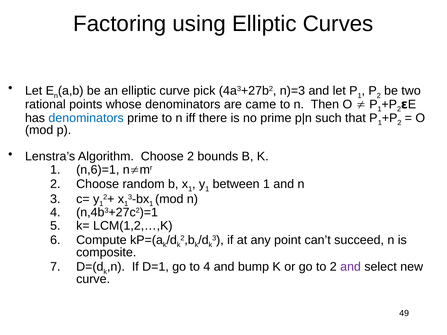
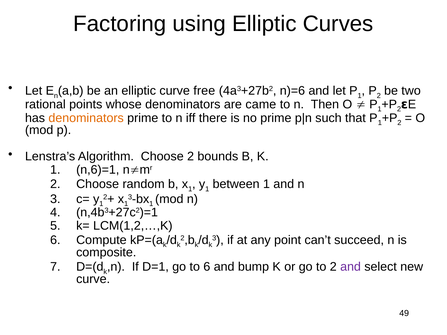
pick: pick -> free (204, 91)
n)=3: n)=3 -> n)=6 (292, 91)
denominators colour: blue -> orange (86, 118)
to 4: 4 -> 6 (207, 267)
